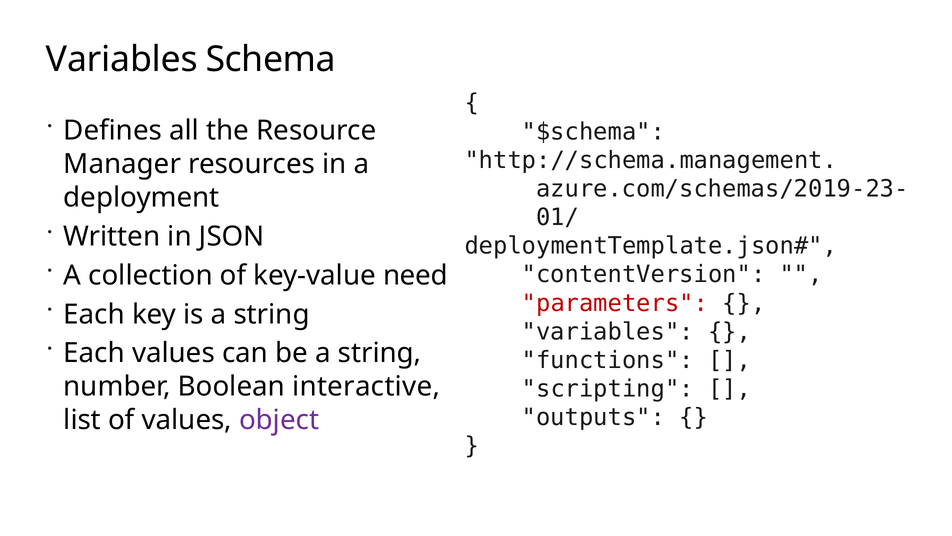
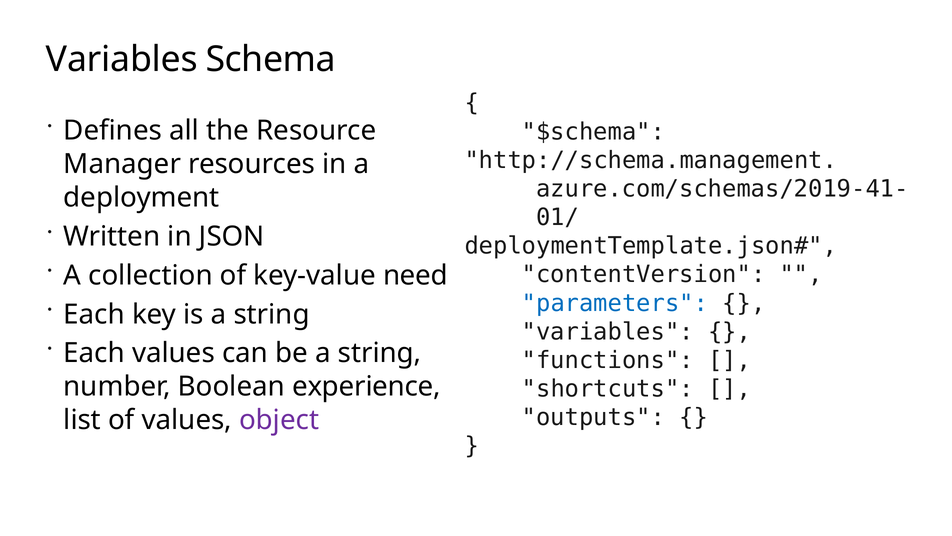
azure.com/schemas/2019-23-: azure.com/schemas/2019-23- -> azure.com/schemas/2019-41- (722, 189)
parameters colour: red -> blue (615, 303)
scripting: scripting -> shortcuts (608, 389)
interactive: interactive -> experience (366, 386)
